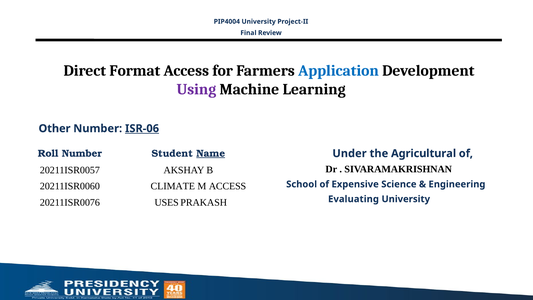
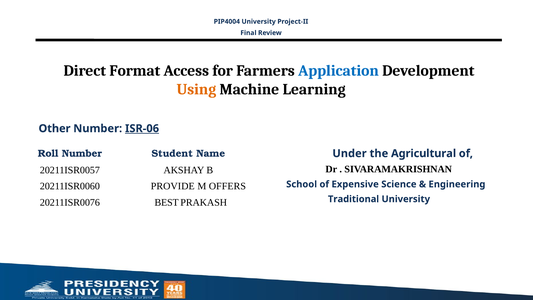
Using colour: purple -> orange (196, 89)
Name underline: present -> none (211, 153)
CLIMATE: CLIMATE -> PROVIDE (173, 186)
M ACCESS: ACCESS -> OFFERS (227, 186)
Evaluating: Evaluating -> Traditional (354, 199)
USES: USES -> BEST (167, 202)
